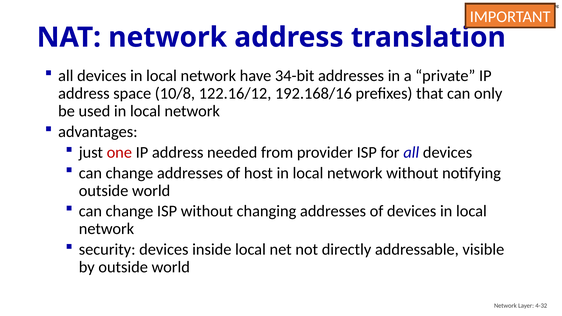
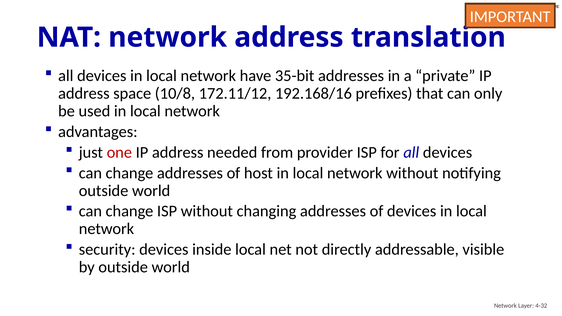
34-bit: 34-bit -> 35-bit (295, 76)
122.16/12: 122.16/12 -> 172.11/12 (235, 94)
